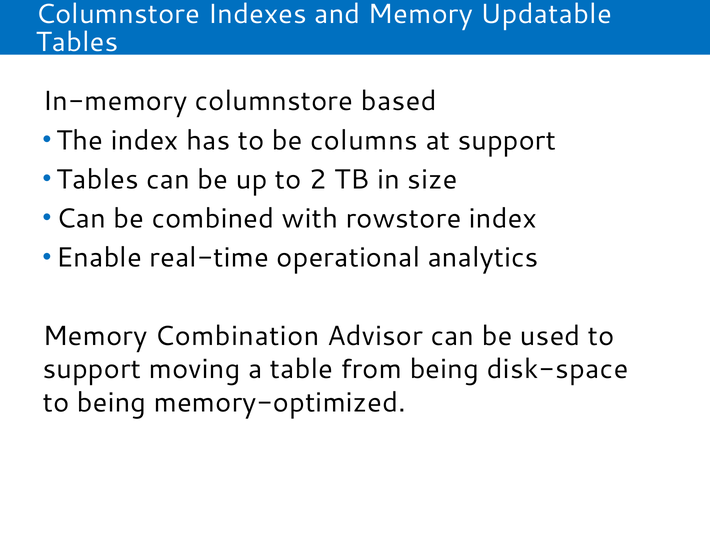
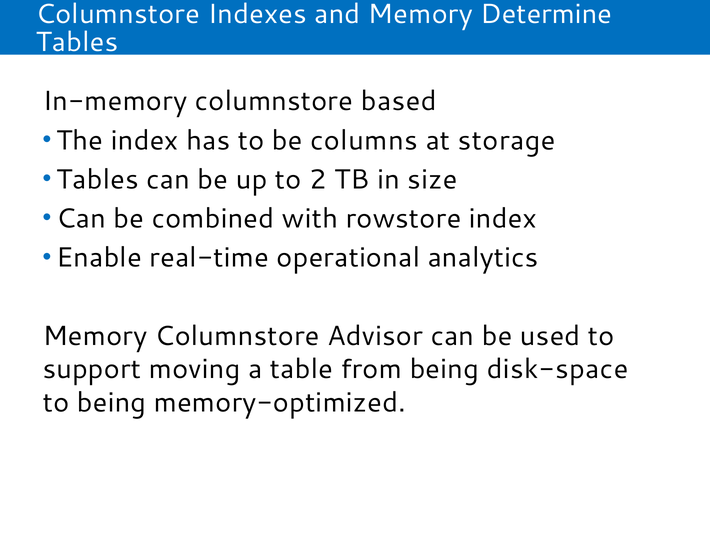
Updatable: Updatable -> Determine (546, 14)
at support: support -> storage (507, 140)
Memory Combination: Combination -> Columnstore (237, 336)
